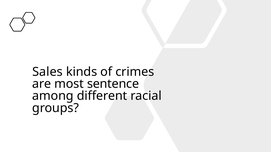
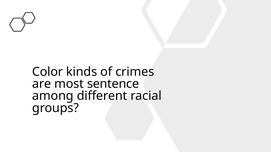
Sales: Sales -> Color (48, 72)
